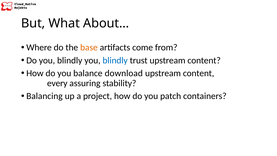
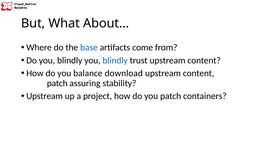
base colour: orange -> blue (89, 47)
every: every -> patch (57, 83)
Balancing: Balancing -> Upstream (45, 96)
